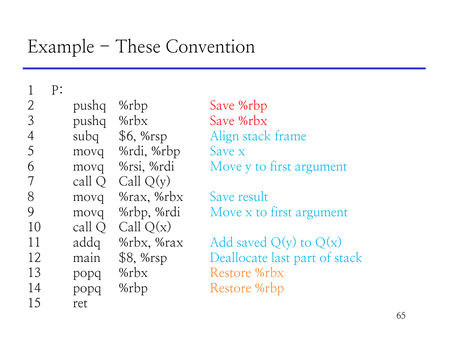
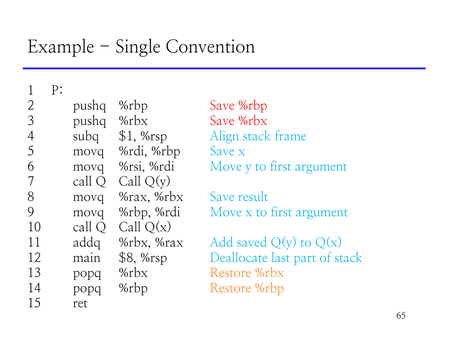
These: These -> Single (138, 47)
$6: $6 -> $1 (128, 136)
